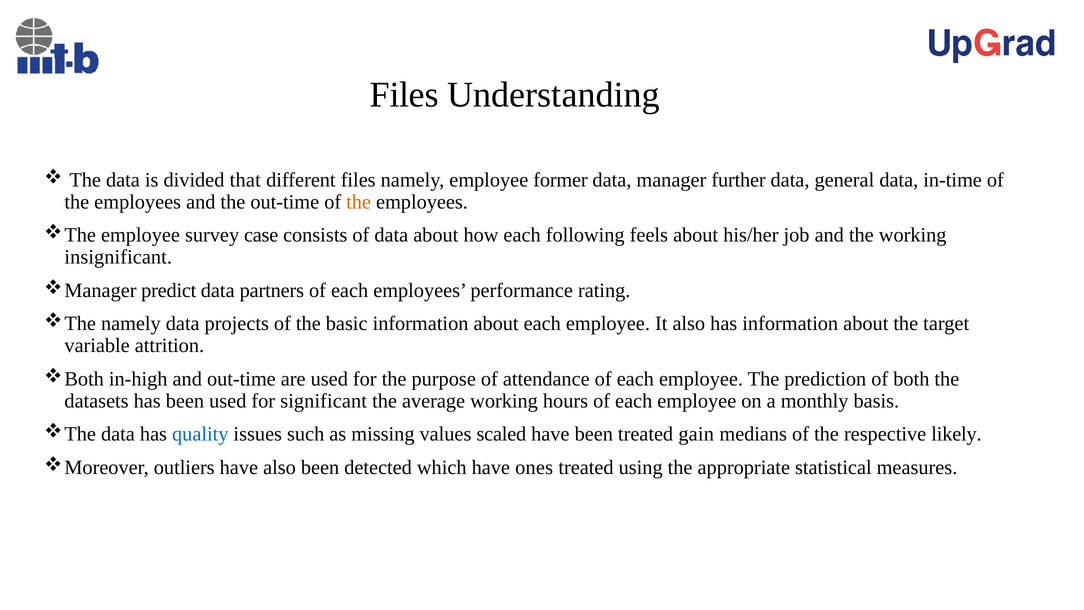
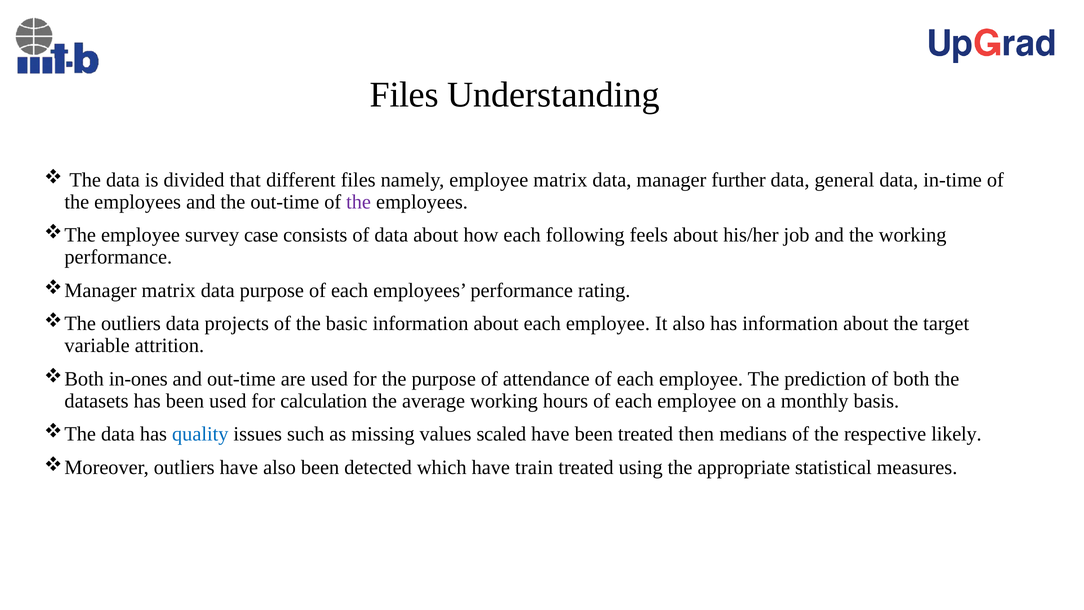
employee former: former -> matrix (560, 180)
the colour: orange -> purple (359, 202)
insignificant: insignificant -> performance (118, 257)
predict: predict -> matrix (169, 290)
data partners: partners -> purpose (272, 290)
namely: namely -> outliers (131, 324)
in-high: in-high -> in-ones (138, 379)
significant: significant -> calculation (324, 401)
gain: gain -> then (696, 434)
ones: ones -> train (534, 467)
